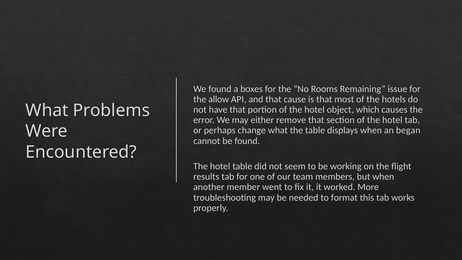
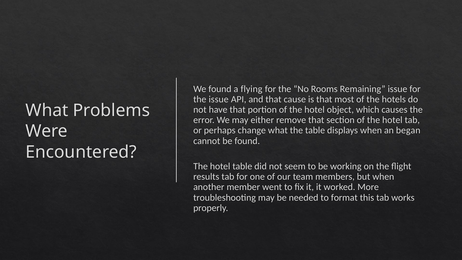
boxes: boxes -> flying (251, 89)
the allow: allow -> issue (219, 99)
